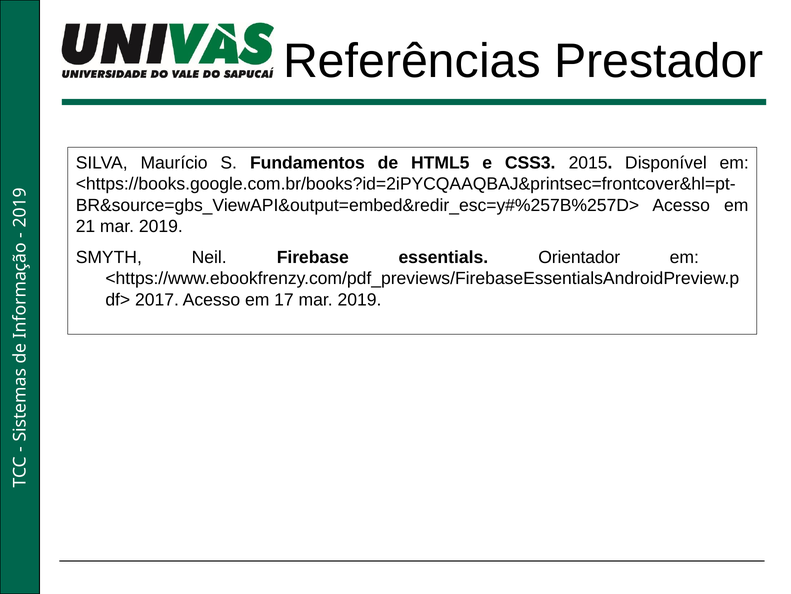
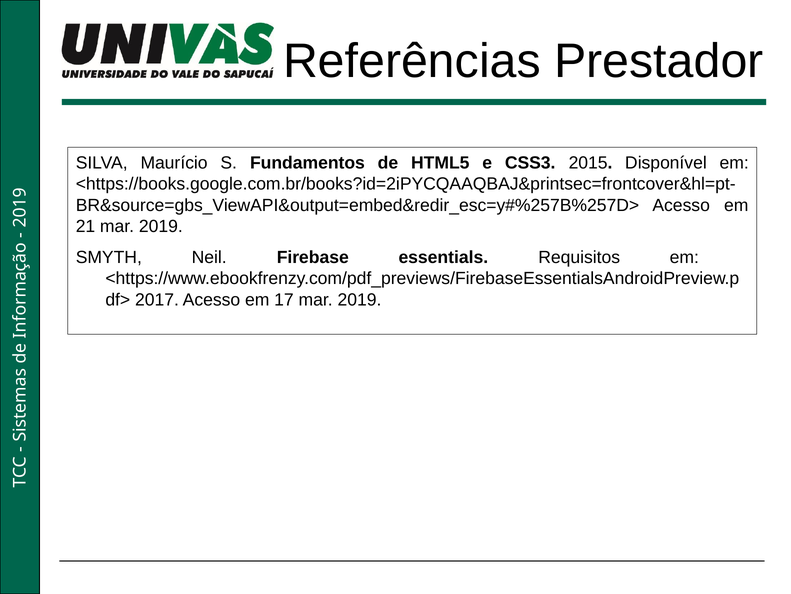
Orientador: Orientador -> Requisitos (579, 257)
